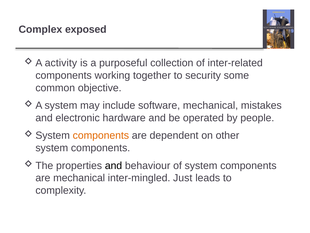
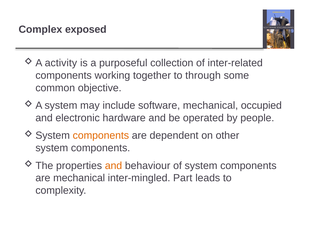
security: security -> through (203, 75)
mistakes: mistakes -> occupied (261, 105)
and colour: black -> orange (114, 165)
Just: Just -> Part (183, 178)
